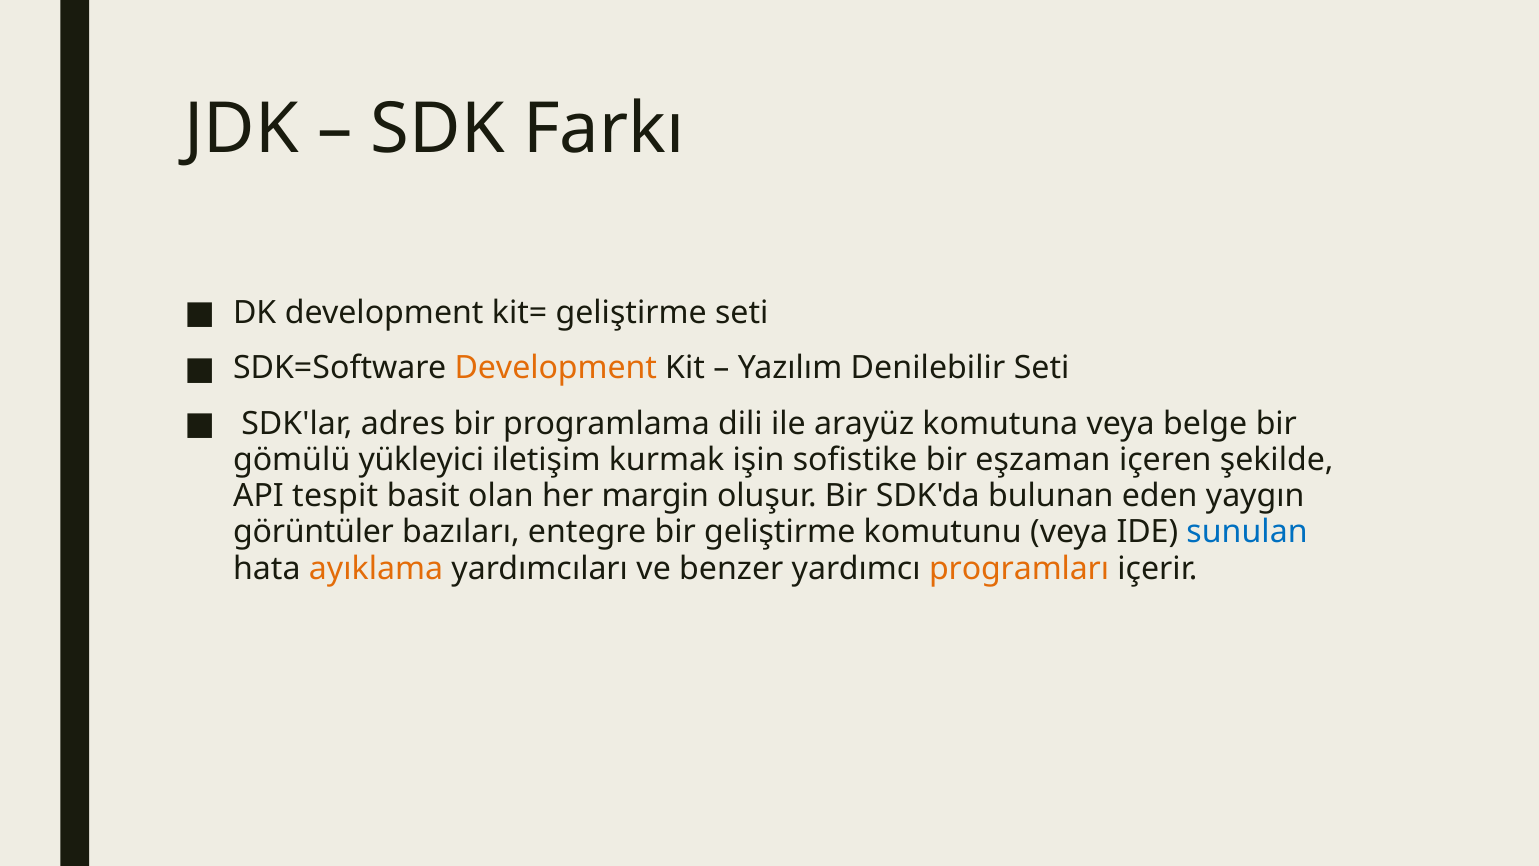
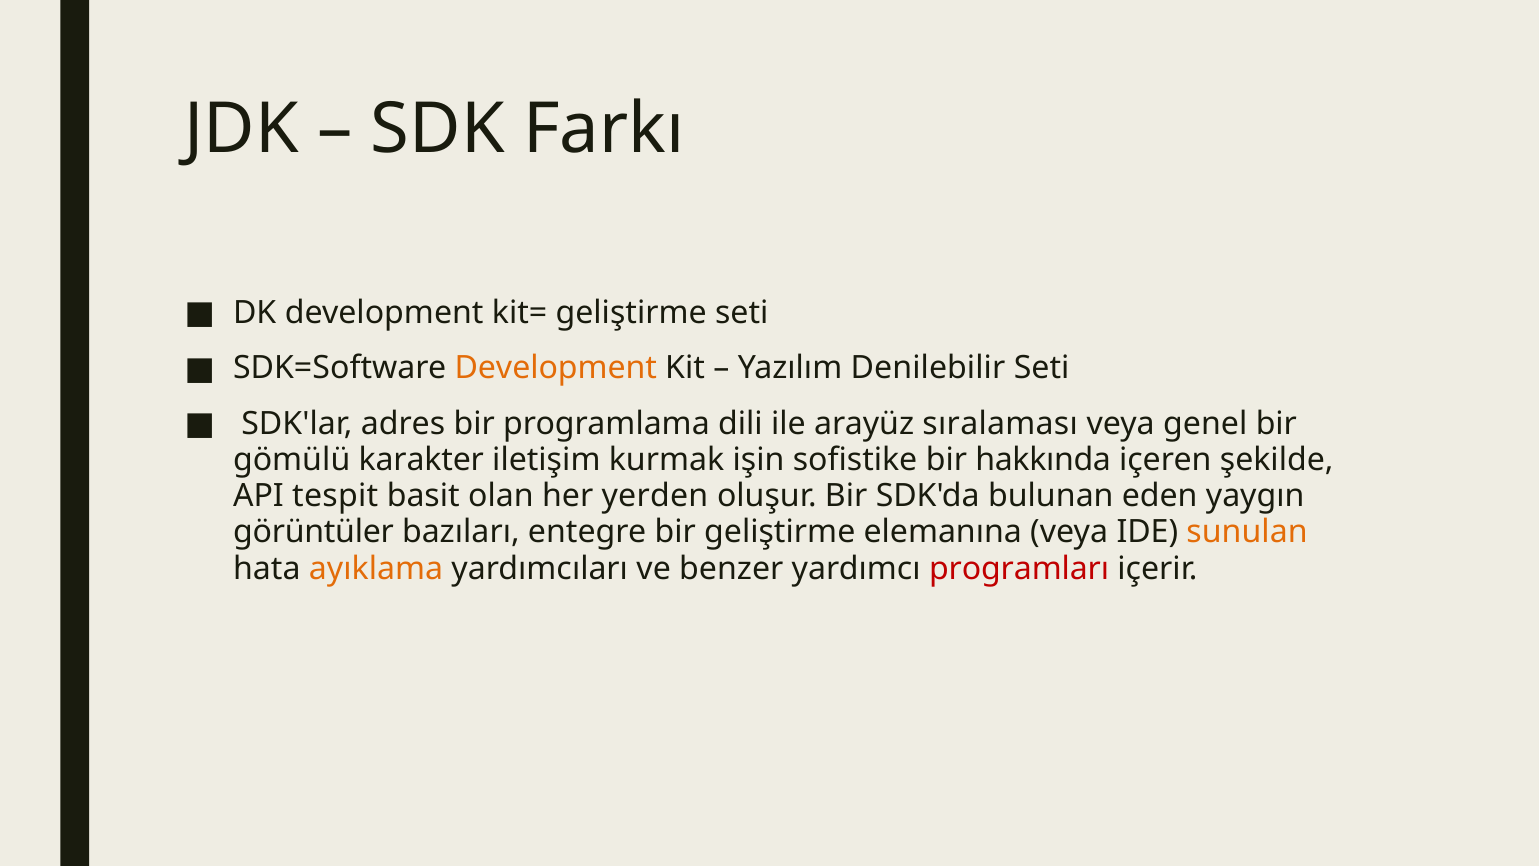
komutuna: komutuna -> sıralaması (1000, 424)
belge: belge -> genel (1205, 424)
yükleyici: yükleyici -> karakter (421, 460)
eşzaman: eşzaman -> hakkında (1043, 460)
margin: margin -> yerden (655, 496)
komutunu: komutunu -> elemanına (943, 532)
sunulan colour: blue -> orange (1247, 532)
programları colour: orange -> red (1019, 568)
